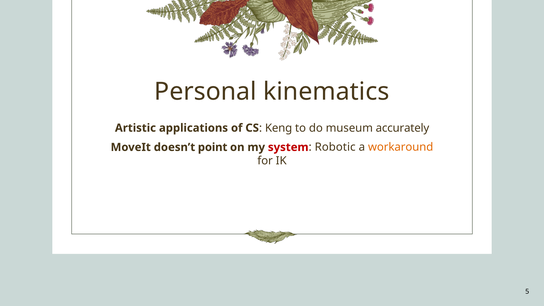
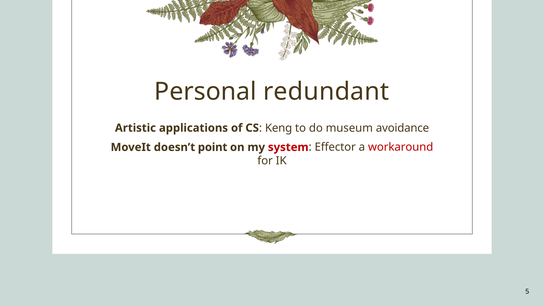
kinematics: kinematics -> redundant (326, 91)
accurately: accurately -> avoidance (402, 128)
Robotic: Robotic -> Effector (335, 147)
workaround colour: orange -> red (401, 147)
